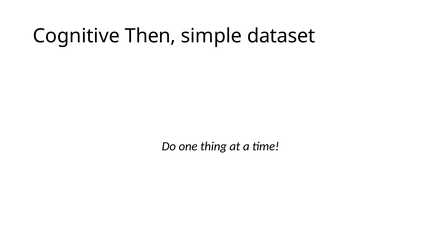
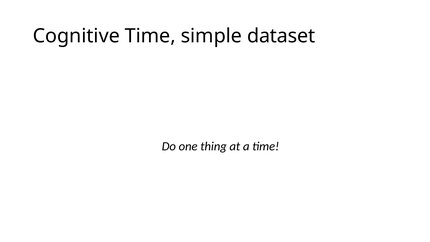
Cognitive Then: Then -> Time (150, 36)
